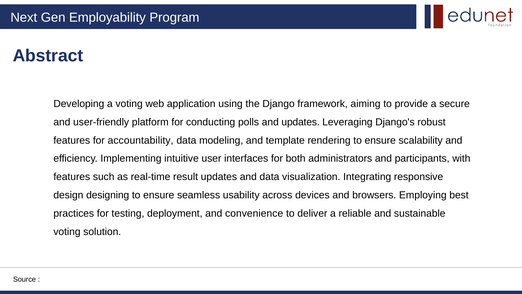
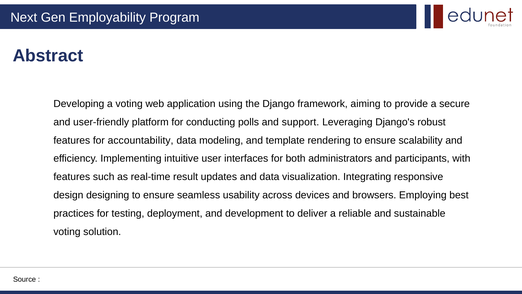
and updates: updates -> support (300, 122)
convenience: convenience -> development (254, 213)
